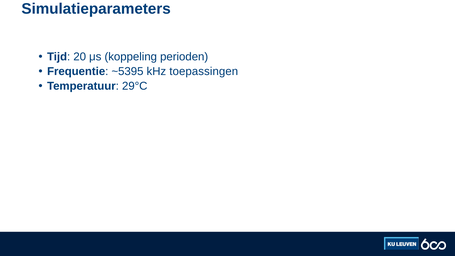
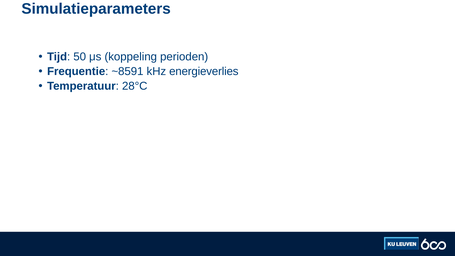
20: 20 -> 50 (80, 57)
~5395: ~5395 -> ~8591 (127, 71)
toepassingen: toepassingen -> energieverlies (204, 71)
29°C: 29°C -> 28°C (135, 86)
